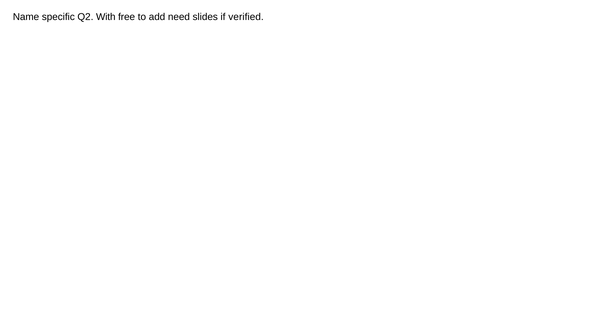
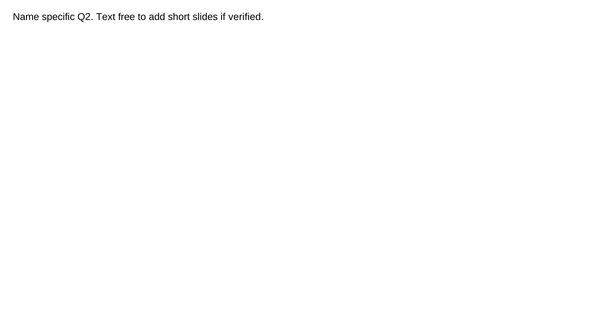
With: With -> Text (106, 17)
need: need -> short (179, 17)
